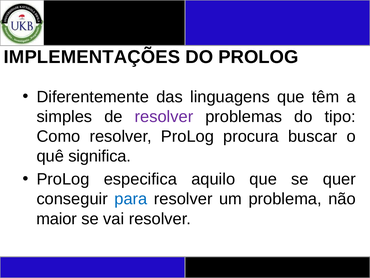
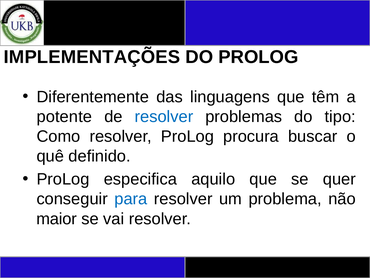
simples: simples -> potente (64, 116)
resolver colour: purple -> blue (164, 116)
significa: significa -> definido (100, 156)
